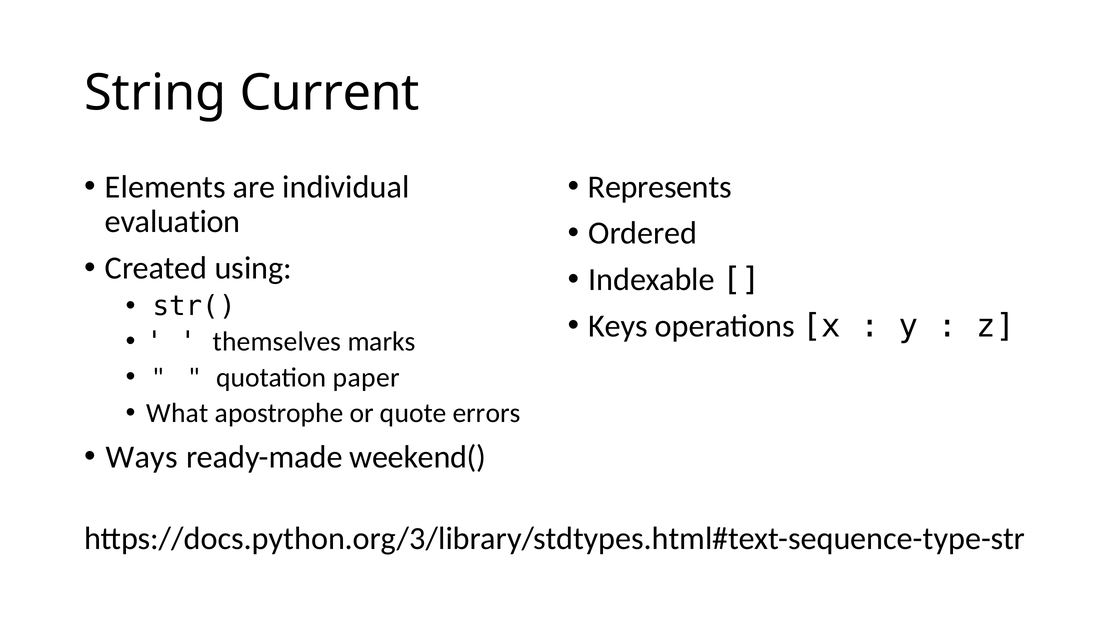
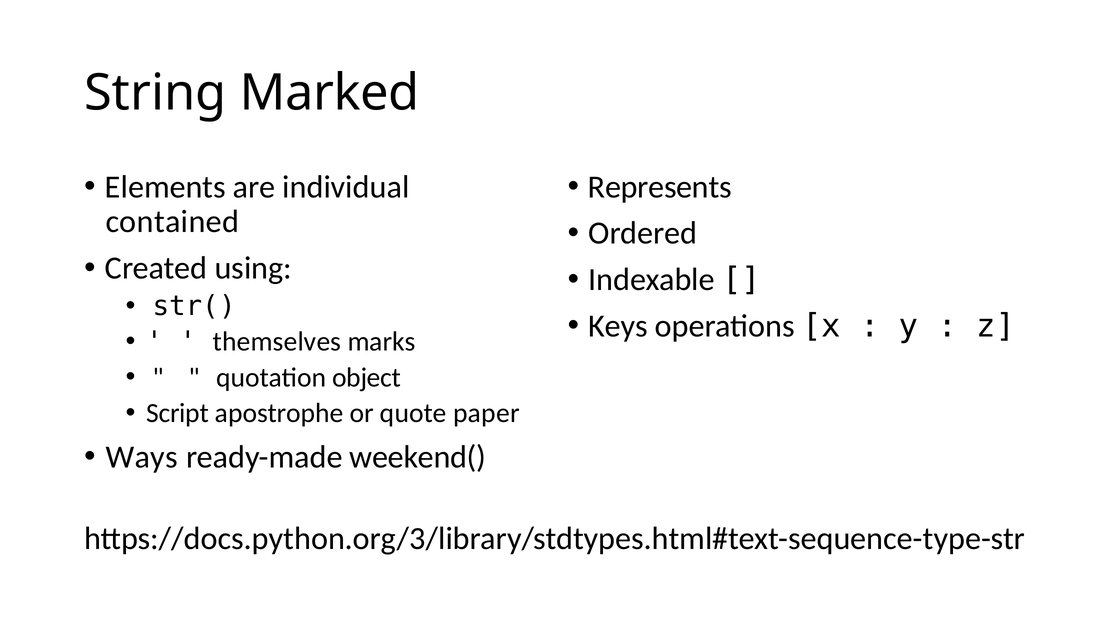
Current: Current -> Marked (330, 93)
evaluation: evaluation -> contained (172, 222)
paper: paper -> object (367, 377)
What: What -> Script (178, 413)
errors: errors -> paper (486, 413)
